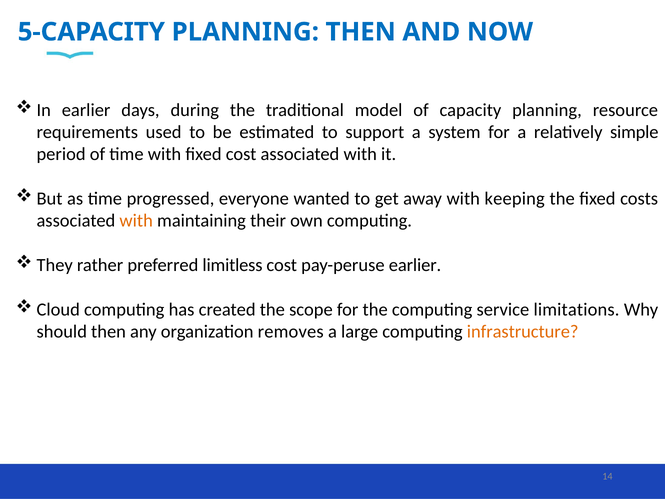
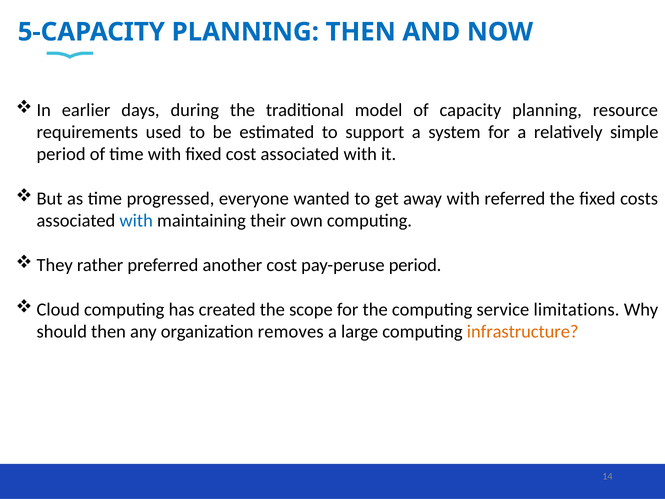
keeping: keeping -> referred (515, 199)
with colour: orange -> blue (136, 221)
limitless: limitless -> another (232, 265)
pay-peruse earlier: earlier -> period (415, 265)
